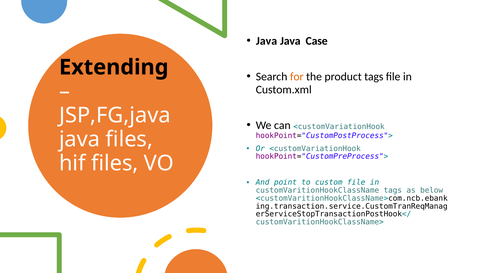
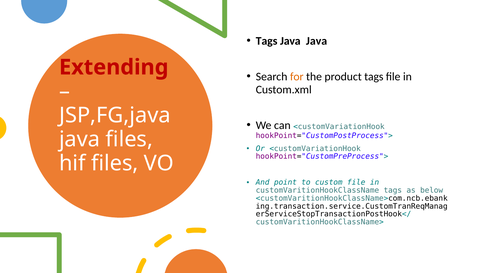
Java: Java -> Tags (267, 41)
Java Case: Case -> Java (317, 41)
Extending colour: black -> red (114, 67)
